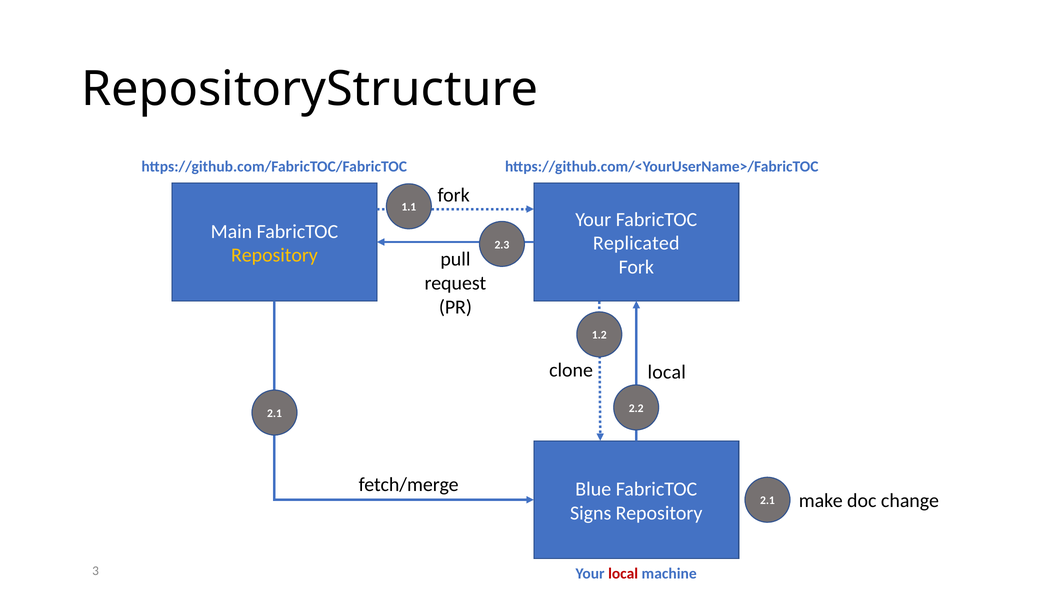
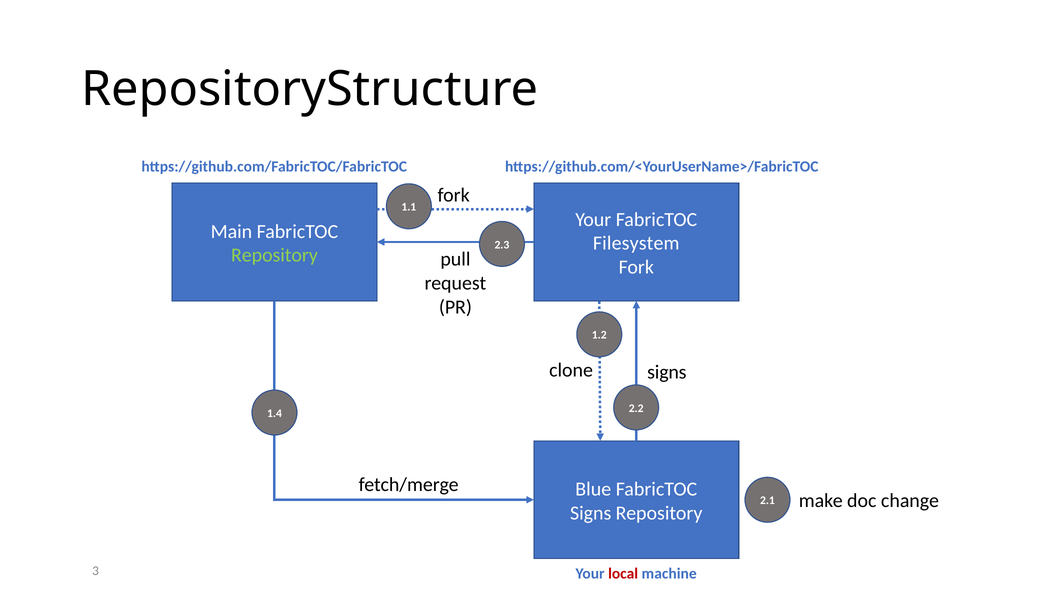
Replicated: Replicated -> Filesystem (636, 243)
Repository colour: yellow -> light green (274, 255)
local: local -> signs (667, 372)
2.1: 2.1 -> 1.4 (274, 413)
